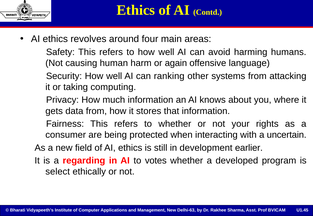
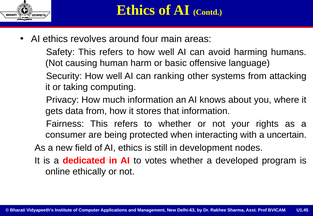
again: again -> basic (176, 63)
earlier: earlier -> nodes (249, 148)
regarding: regarding -> dedicated (84, 161)
select: select -> online (58, 172)
